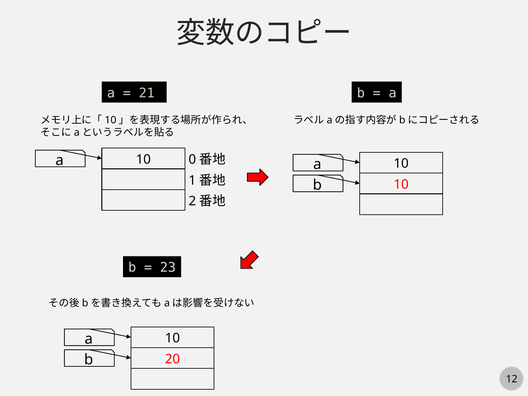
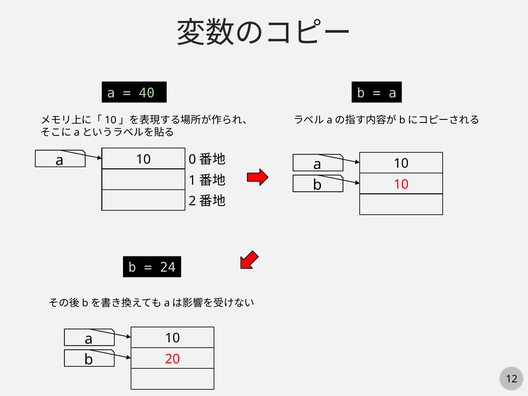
21: 21 -> 40 (147, 93)
23: 23 -> 24 (168, 268)
